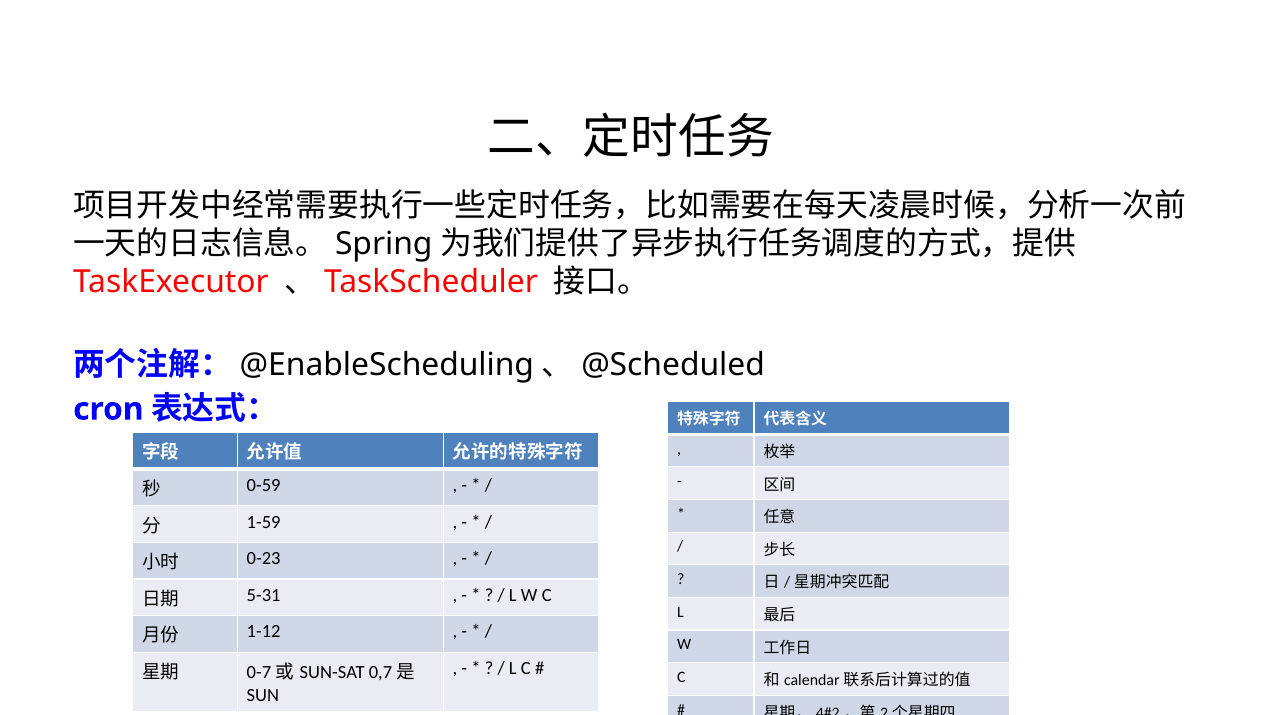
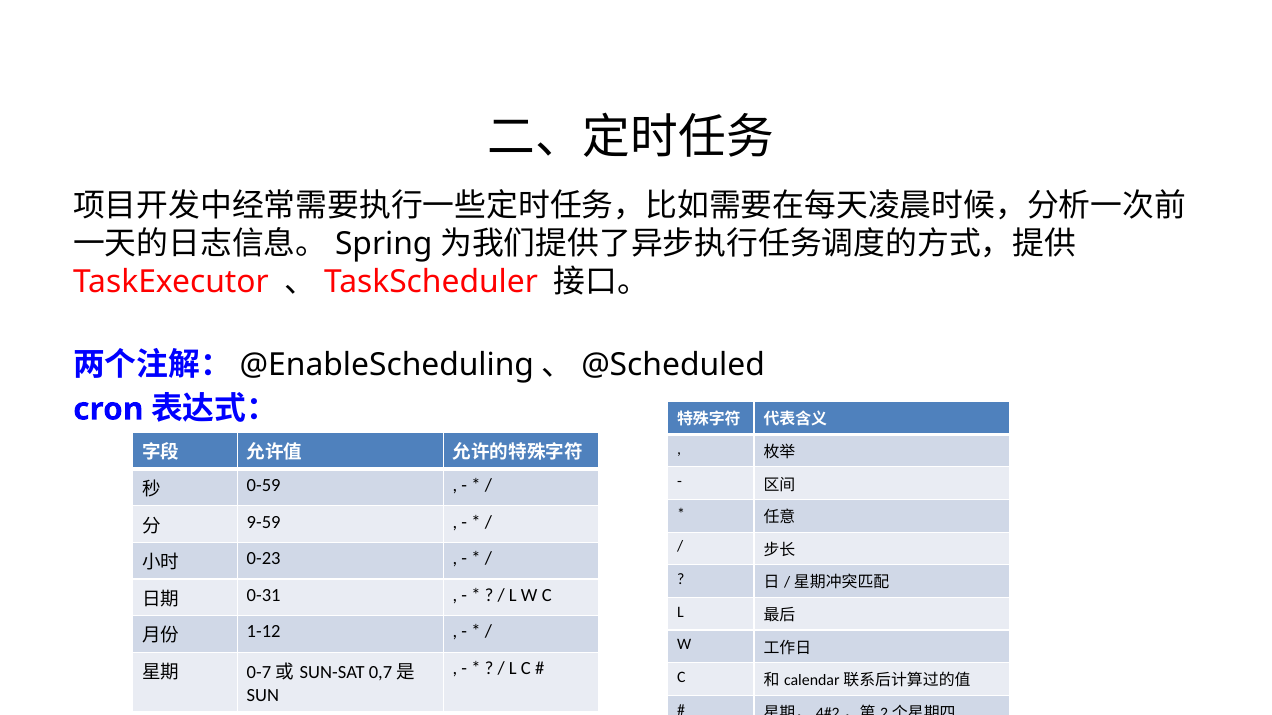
1-59: 1-59 -> 9-59 (264, 522)
5-31: 5-31 -> 0-31 (264, 596)
